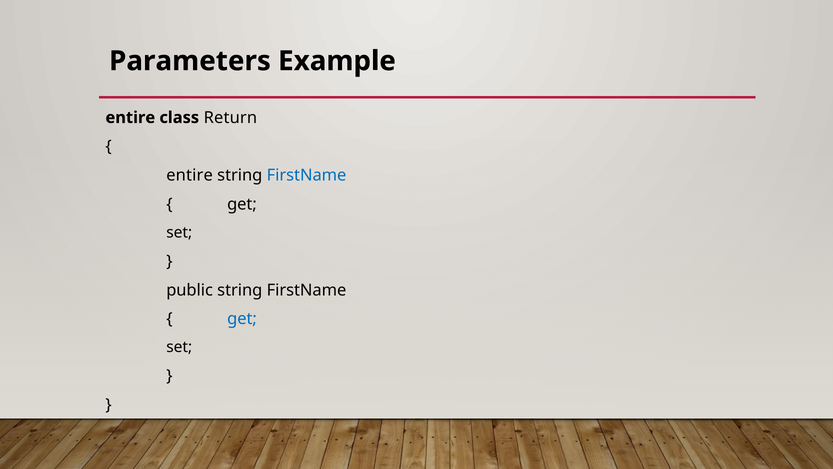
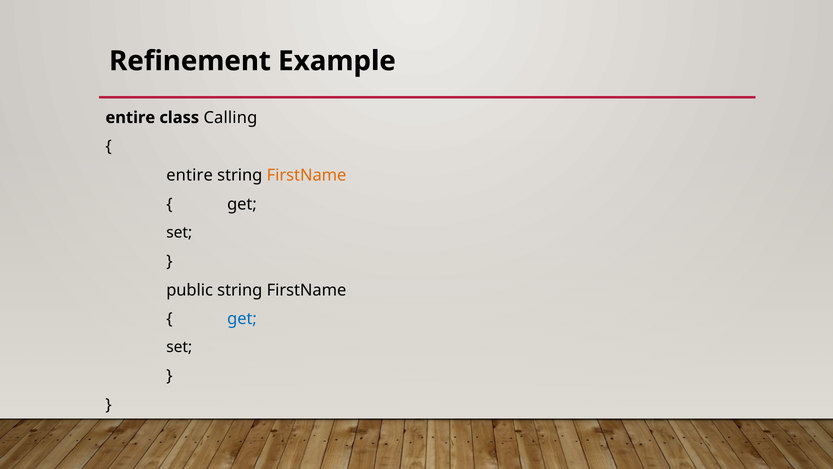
Parameters: Parameters -> Refinement (190, 61)
Return: Return -> Calling (230, 117)
FirstName colour: blue -> orange (307, 175)
